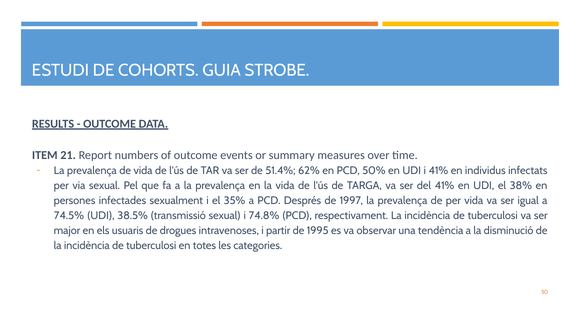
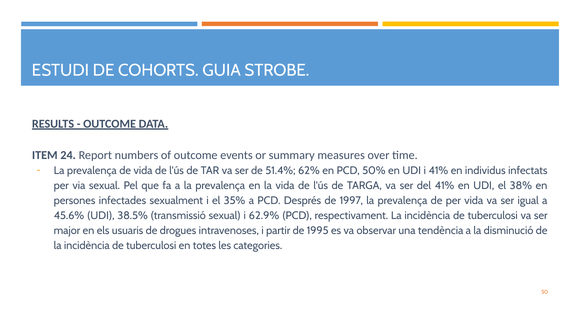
21: 21 -> 24 (68, 155)
74.5%: 74.5% -> 45.6% (69, 216)
74.8%: 74.8% -> 62.9% (264, 216)
